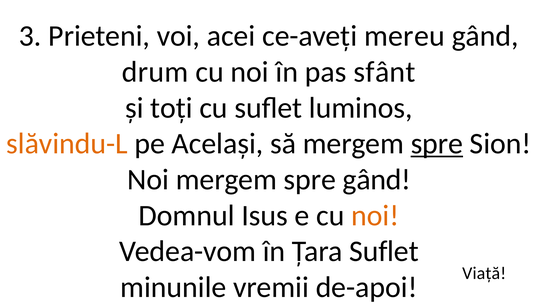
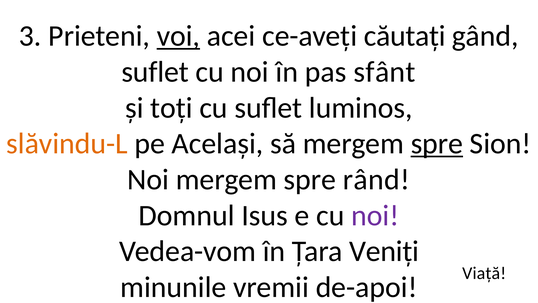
voi underline: none -> present (178, 36)
mereu: mereu -> căutați (405, 36)
drum: drum -> suflet (155, 72)
spre gând: gând -> rând (376, 179)
noi colour: orange -> purple (375, 215)
Țara Suflet: Suflet -> Veniți (384, 251)
